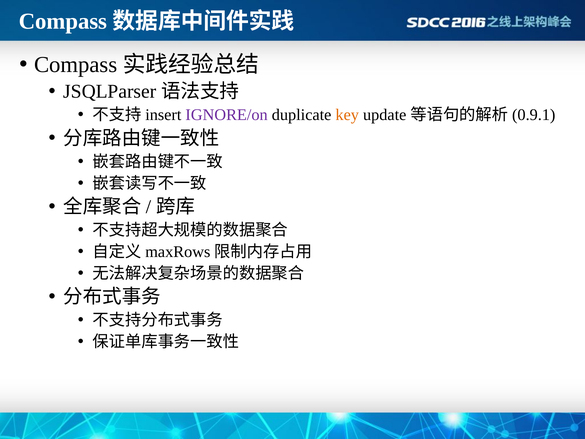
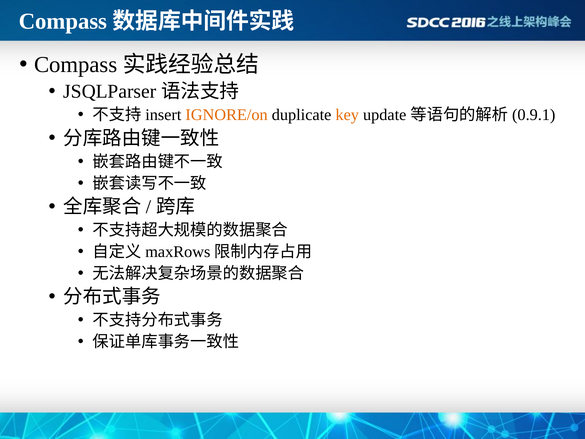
IGNORE/on colour: purple -> orange (227, 115)
